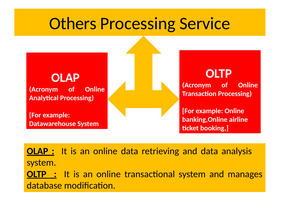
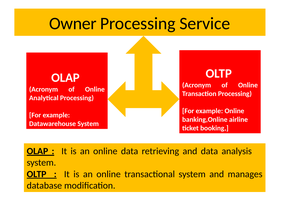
Others: Others -> Owner (73, 23)
